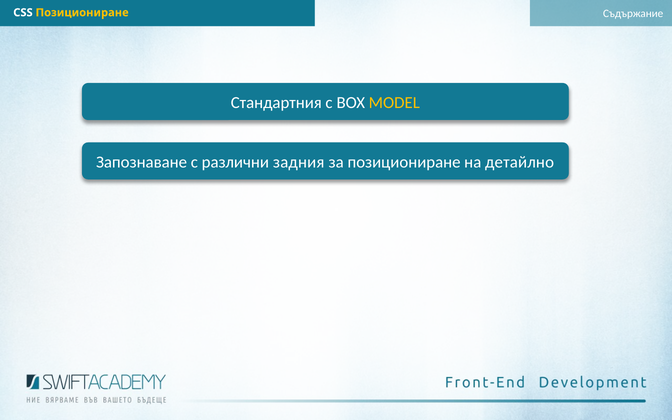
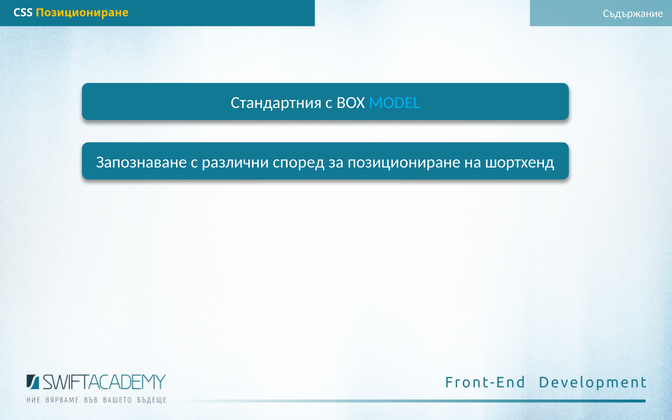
MODEL colour: yellow -> light blue (394, 103)
задния: задния -> според (299, 162)
детайлно: детайлно -> шортхенд (520, 162)
